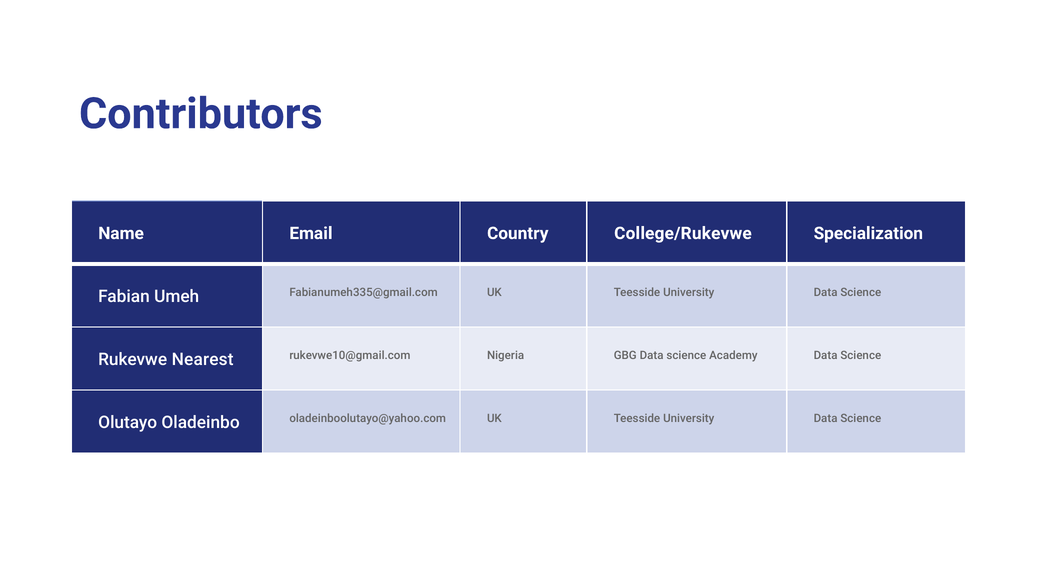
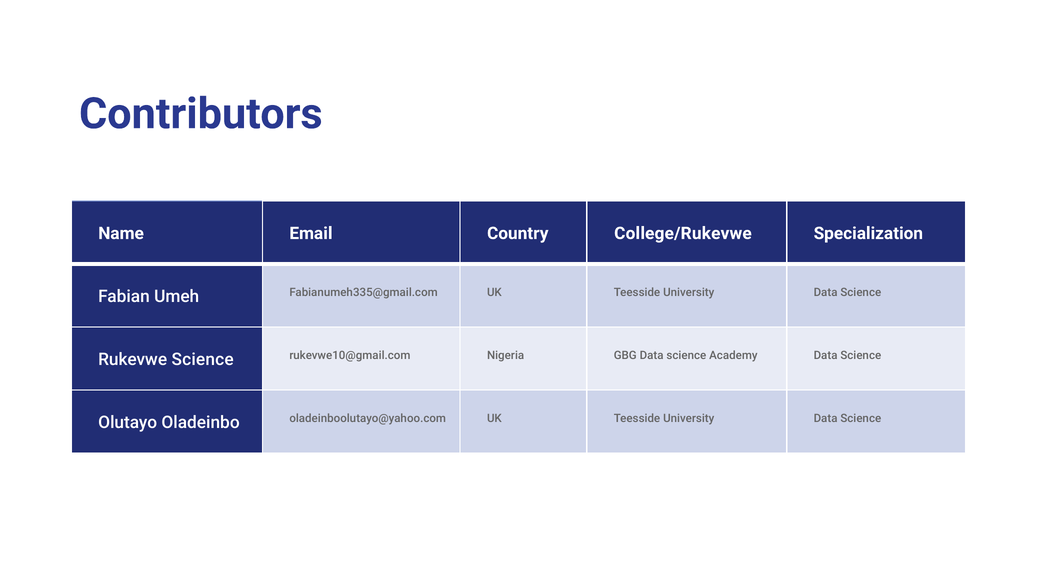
Rukevwe Nearest: Nearest -> Science (203, 360)
